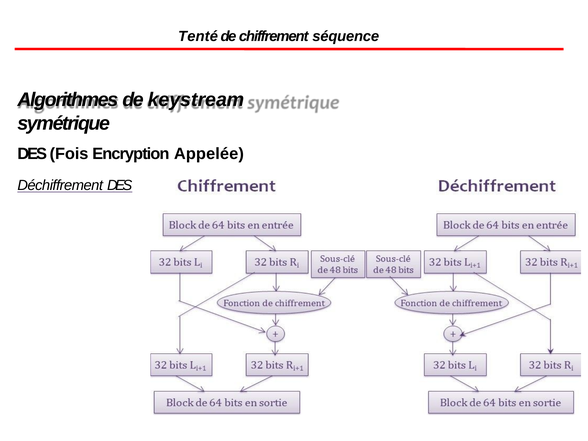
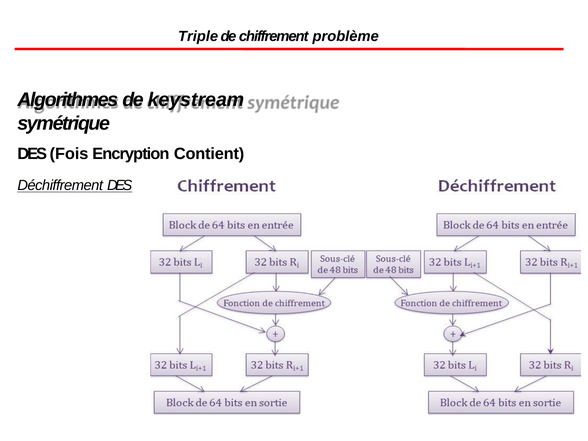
Tenté: Tenté -> Triple (198, 36)
séquence: séquence -> problème (346, 36)
Appelée: Appelée -> Contient (209, 154)
